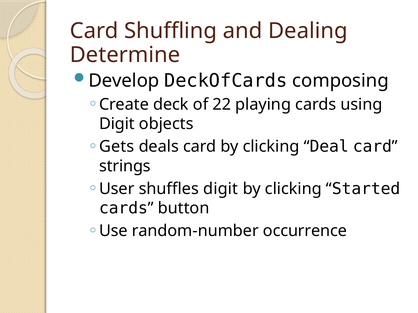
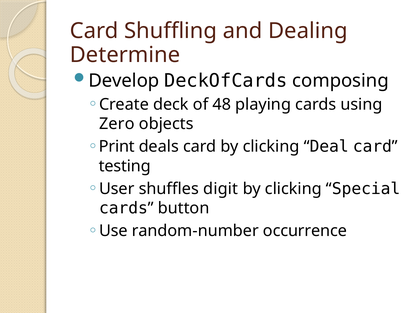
22: 22 -> 48 (222, 105)
Digit: Digit -> Zero (117, 124)
Gets: Gets -> Print (117, 147)
strings: strings -> testing (125, 166)
Started: Started -> Special (366, 189)
